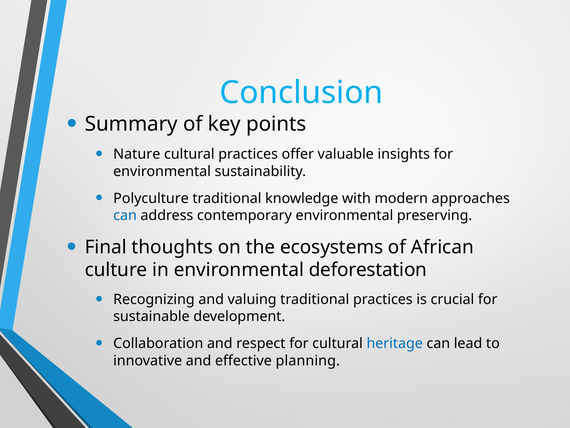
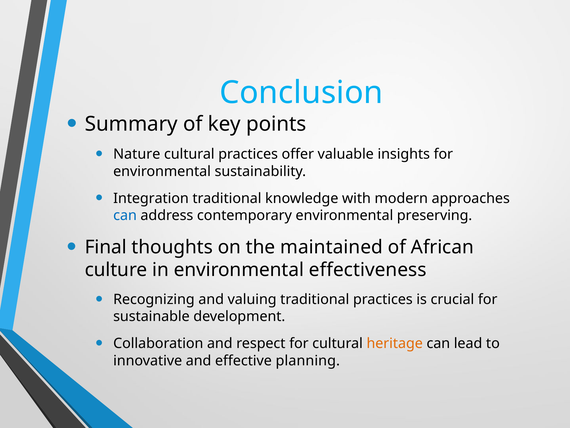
Polyculture: Polyculture -> Integration (151, 198)
ecosystems: ecosystems -> maintained (332, 247)
deforestation: deforestation -> effectiveness (368, 270)
heritage colour: blue -> orange (395, 343)
